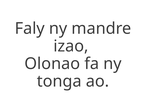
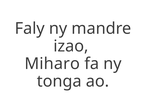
Olonao: Olonao -> Miharo (52, 63)
